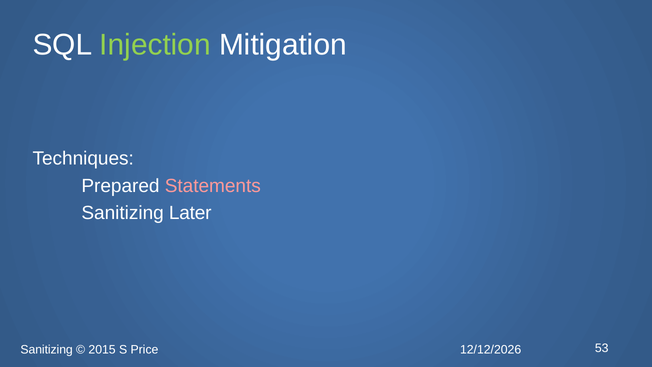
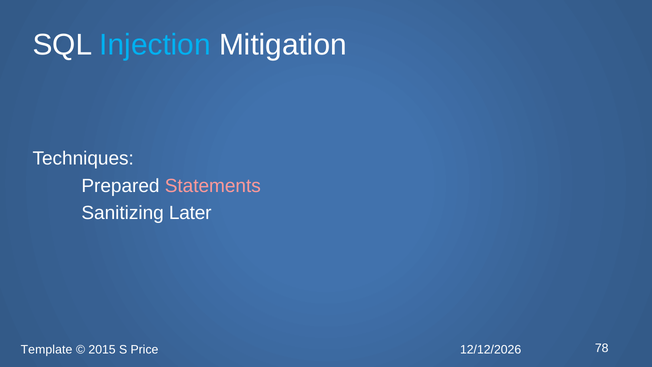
Injection colour: light green -> light blue (155, 45)
Sanitizing: Sanitizing -> Template (47, 350)
53: 53 -> 78 (602, 348)
